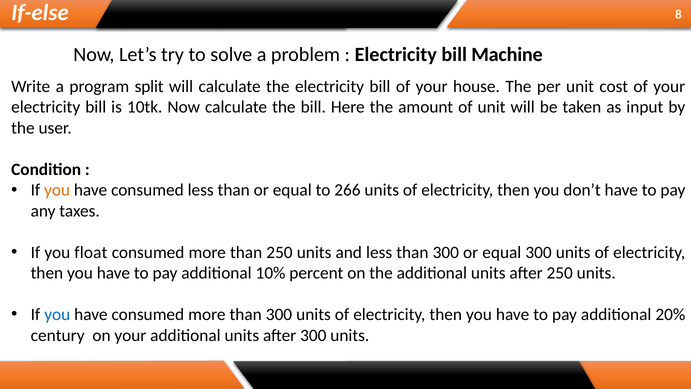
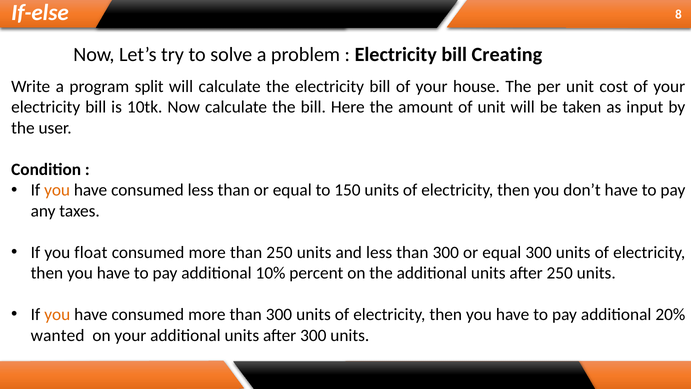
Machine: Machine -> Creating (507, 55)
266: 266 -> 150 (347, 190)
you colour: blue -> orange (57, 314)
century: century -> wanted (58, 335)
